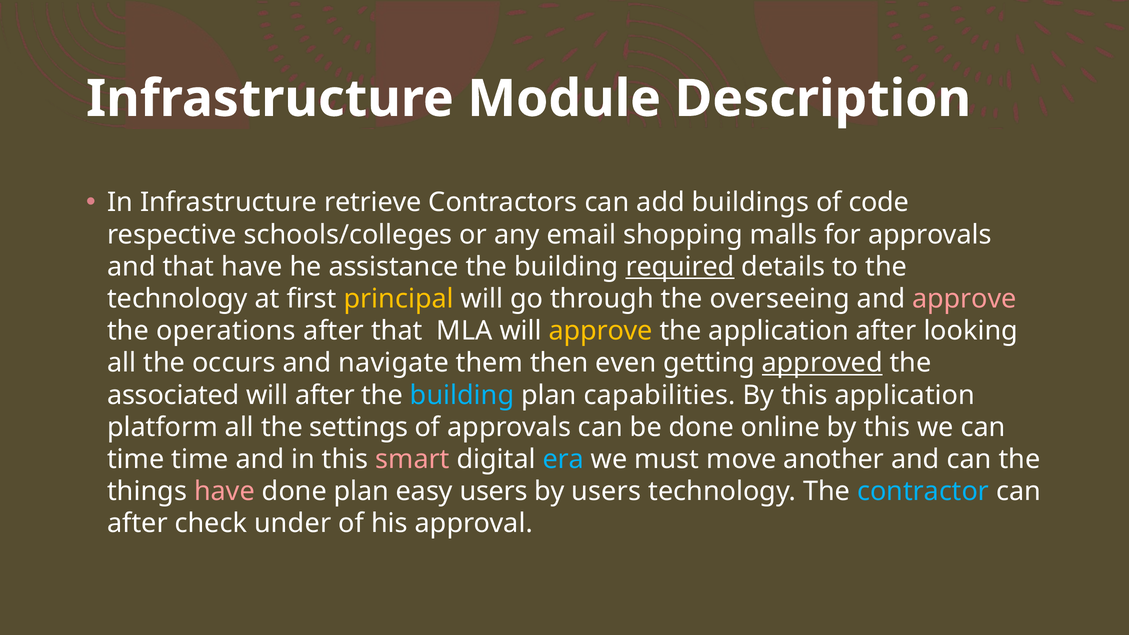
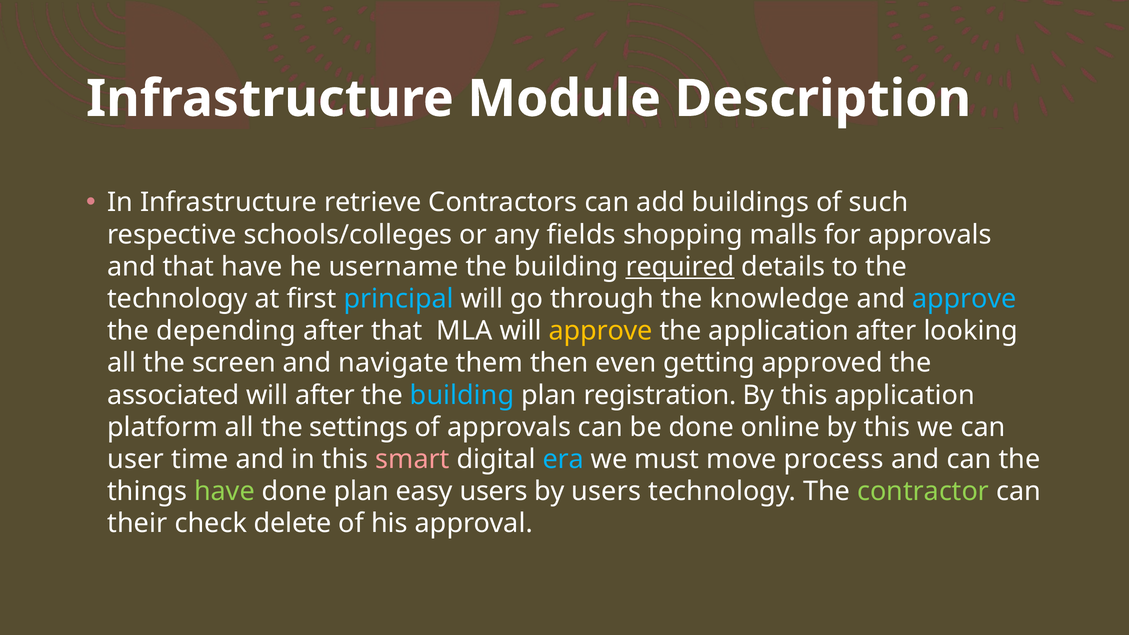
code: code -> such (879, 203)
email: email -> fields (581, 235)
assistance: assistance -> username (393, 267)
principal colour: yellow -> light blue (399, 299)
overseeing: overseeing -> knowledge (780, 299)
approve colour: pink -> light blue (964, 299)
operations: operations -> depending (226, 331)
occurs: occurs -> screen (234, 363)
approved underline: present -> none (822, 363)
capabilities: capabilities -> registration (660, 395)
time: time -> user (136, 459)
another: another -> process (834, 459)
have colour: pink -> light green (224, 491)
contractor colour: light blue -> light green (923, 491)
after: after -> their (137, 524)
under: under -> delete (293, 524)
